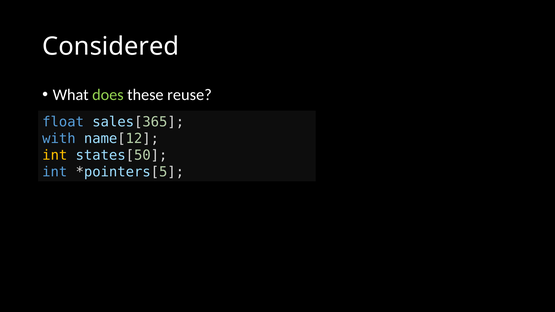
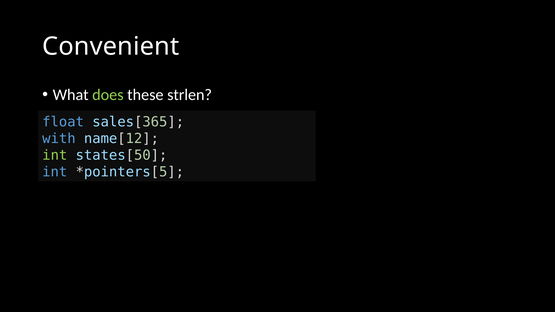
Considered: Considered -> Convenient (111, 47)
reuse: reuse -> strlen (190, 95)
int colour: yellow -> light green (55, 155)
